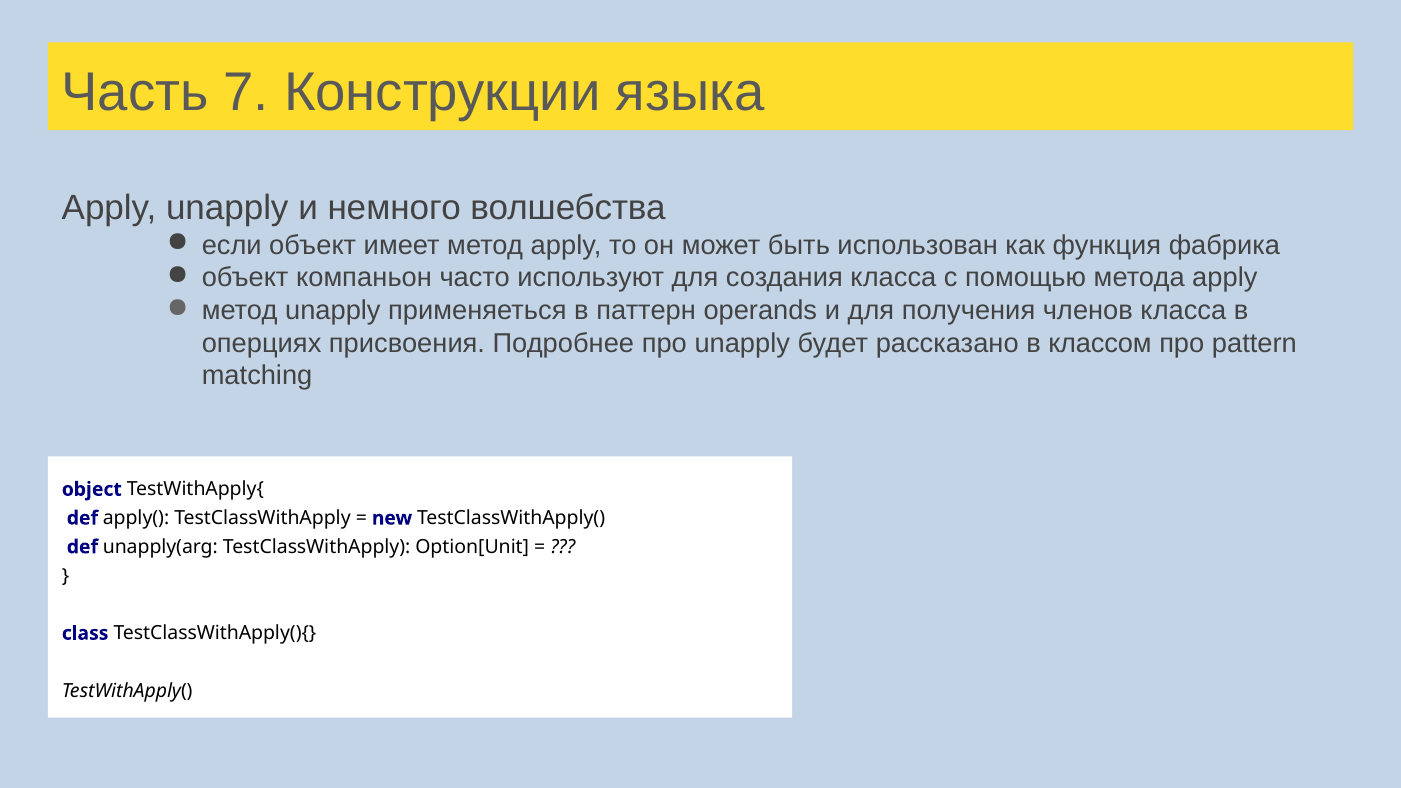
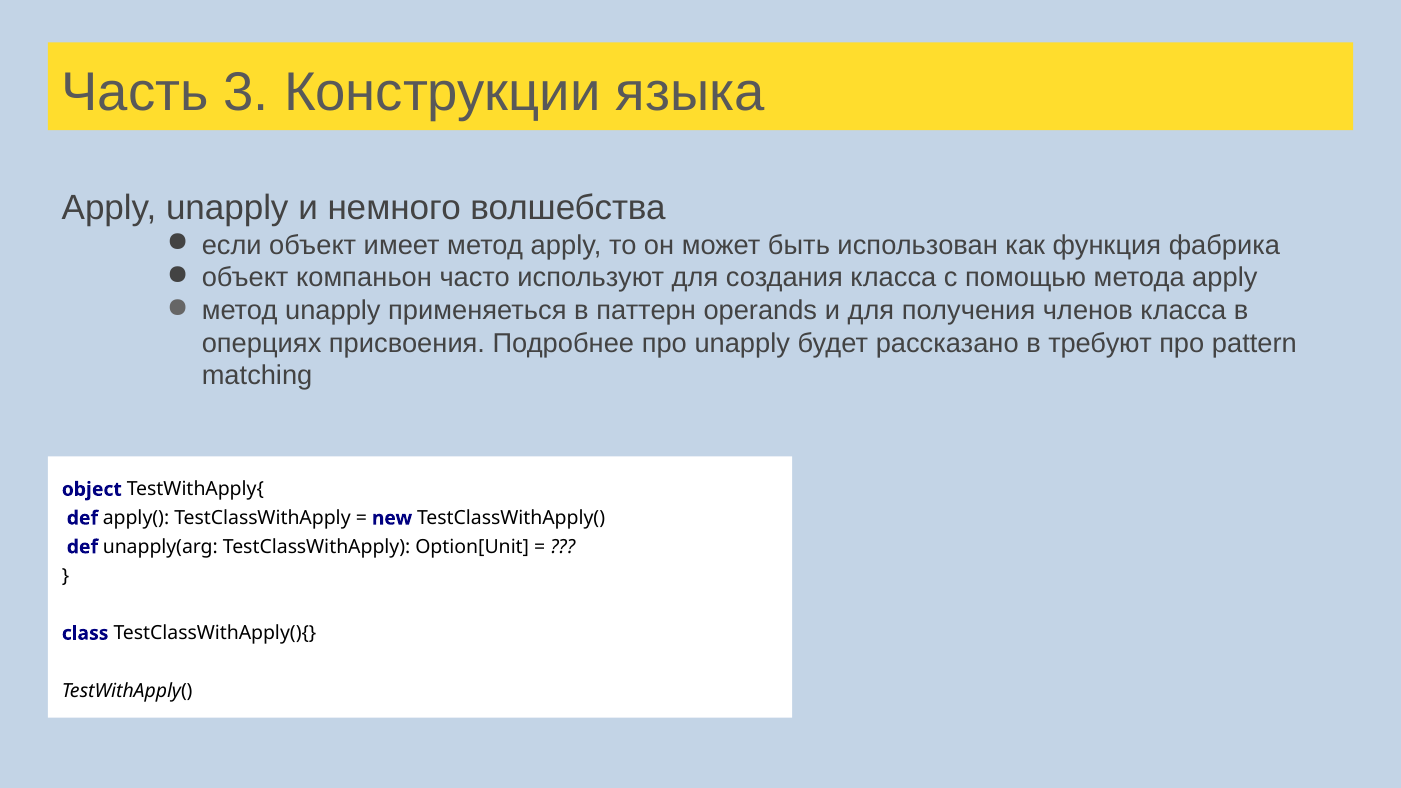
7: 7 -> 3 (246, 93)
классом: классом -> требуют (1100, 343)
